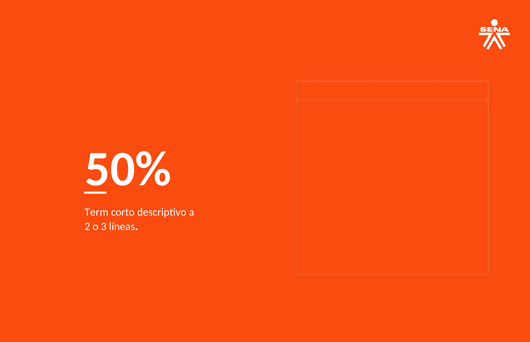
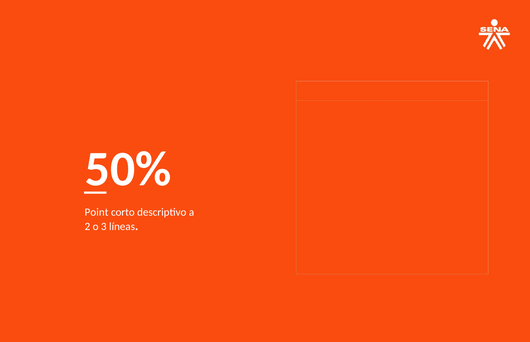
Term: Term -> Point (97, 212)
